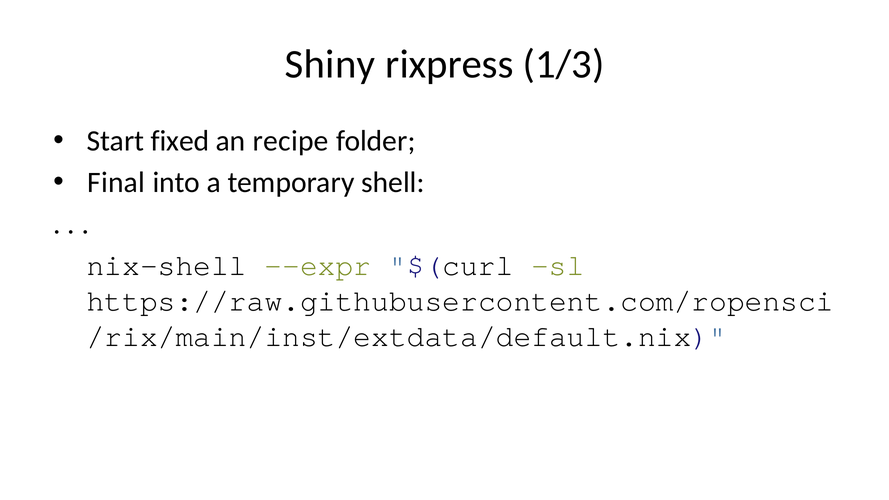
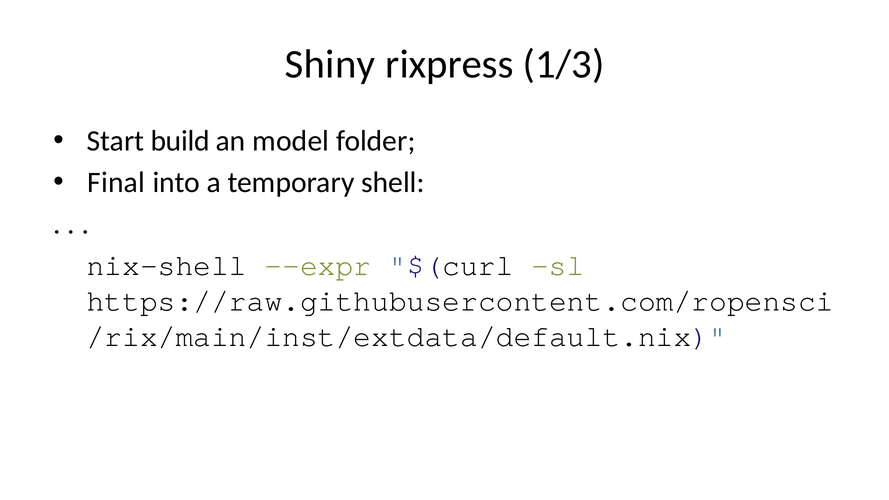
fixed: fixed -> build (180, 141)
recipe: recipe -> model (291, 141)
